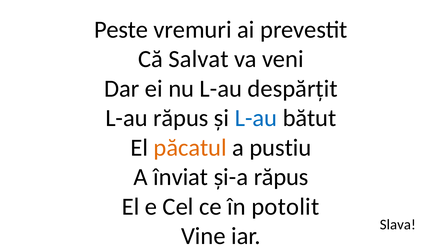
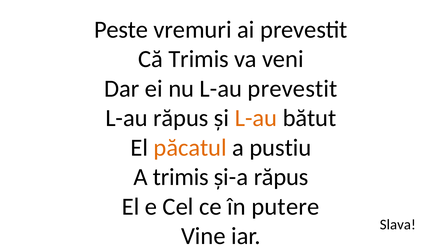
Că Salvat: Salvat -> Trimis (199, 59)
L-au despărțit: despărțit -> prevestit (293, 88)
L-au colour: blue -> orange (256, 118)
A înviat: înviat -> trimis (181, 177)
potolit: potolit -> putere (285, 206)
